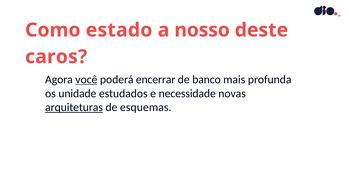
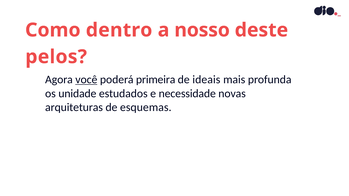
estado: estado -> dentro (119, 30)
caros: caros -> pelos (56, 57)
encerrar: encerrar -> primeira (156, 80)
banco: banco -> ideais (206, 80)
arquiteturas underline: present -> none (74, 108)
